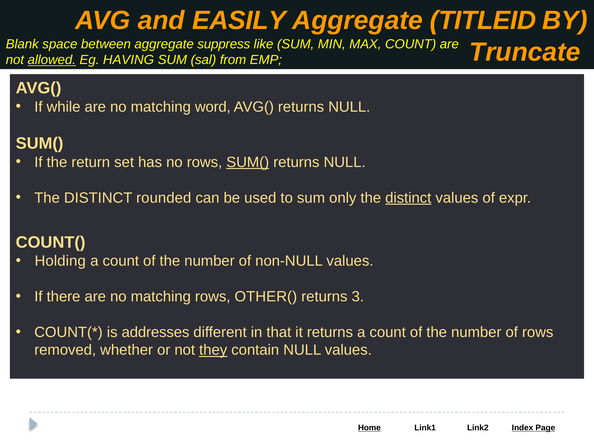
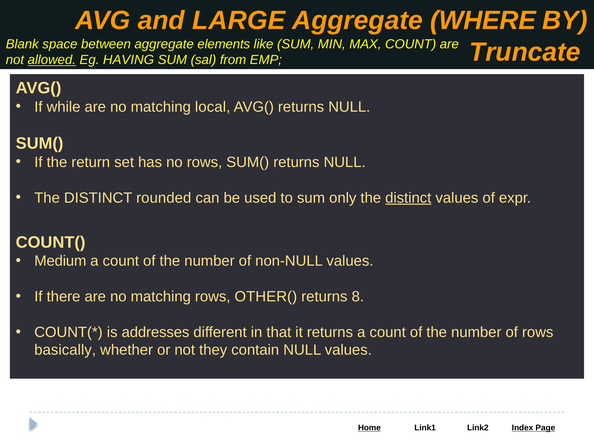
EASILY: EASILY -> LARGE (239, 21)
TITLEID: TITLEID -> WHERE (483, 21)
suppress: suppress -> elements (224, 44)
word: word -> local (213, 107)
SUM( underline: present -> none (248, 162)
Holding: Holding -> Medium (60, 261)
3: 3 -> 8 (358, 297)
removed: removed -> basically (65, 350)
they underline: present -> none (213, 350)
